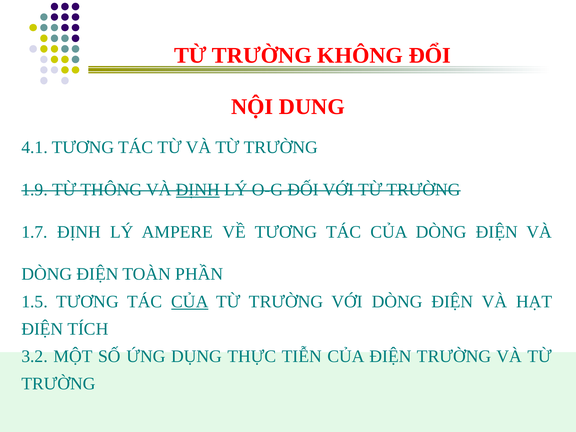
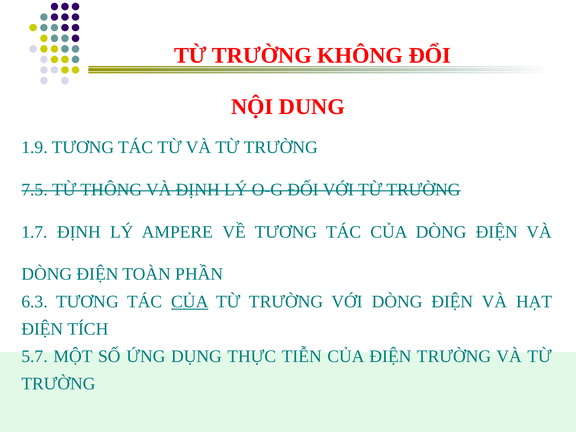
4.1: 4.1 -> 1.9 (35, 147)
1.9: 1.9 -> 7.5 (35, 190)
ĐỊNH underline: present -> none (198, 190)
1.5: 1.5 -> 6.3 (35, 302)
3.2: 3.2 -> 5.7 (35, 356)
